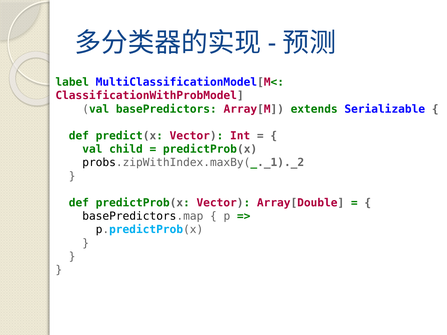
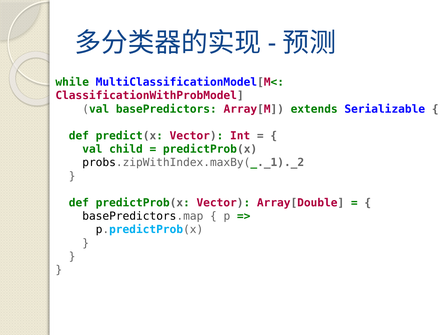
label: label -> while (72, 82)
